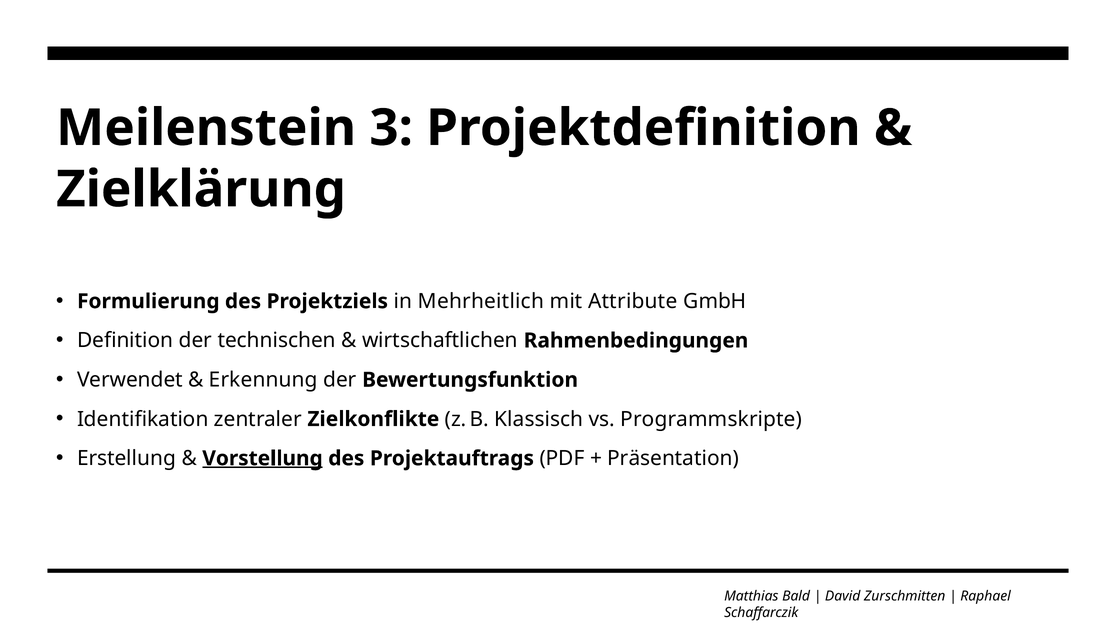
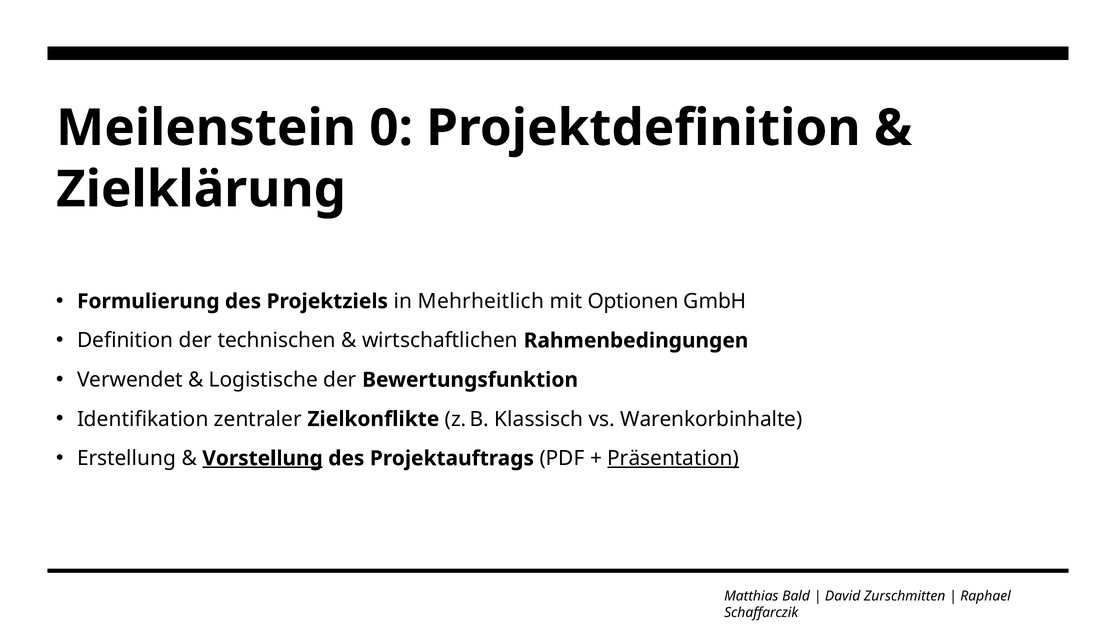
3: 3 -> 0 (391, 128)
Attribute: Attribute -> Optionen (633, 301)
Erkennung: Erkennung -> Logistische (263, 380)
Programmskripte: Programmskripte -> Warenkorbinhalte (711, 419)
Präsentation underline: none -> present (673, 458)
